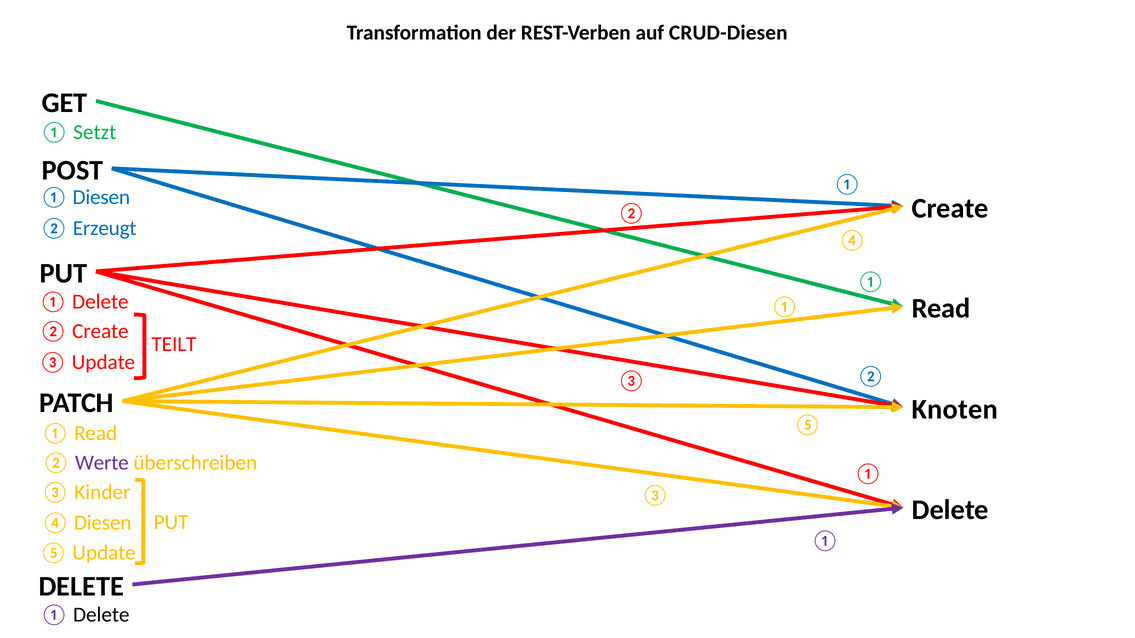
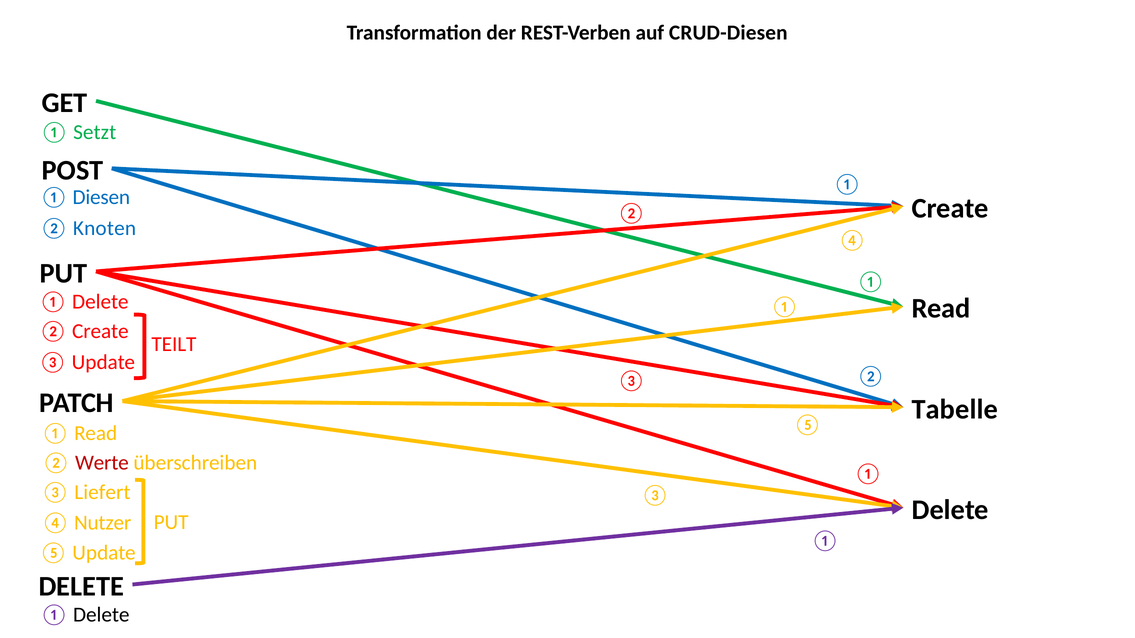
Erzeugt: Erzeugt -> Knoten (105, 228)
Knoten: Knoten -> Tabelle (955, 409)
Werte colour: purple -> red (102, 463)
Kinder: Kinder -> Liefert (102, 493)
④ Diesen: Diesen -> Nutzer (103, 523)
